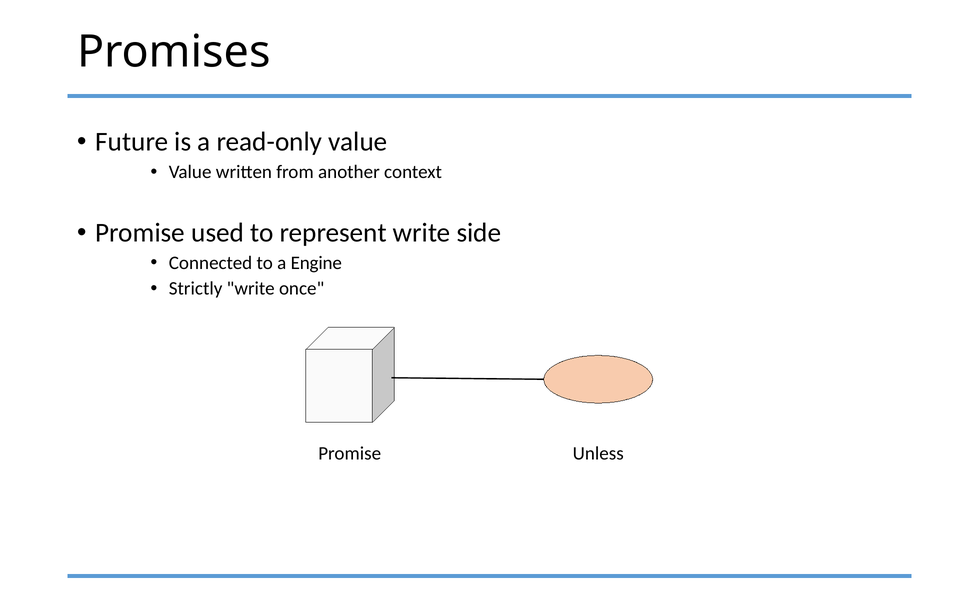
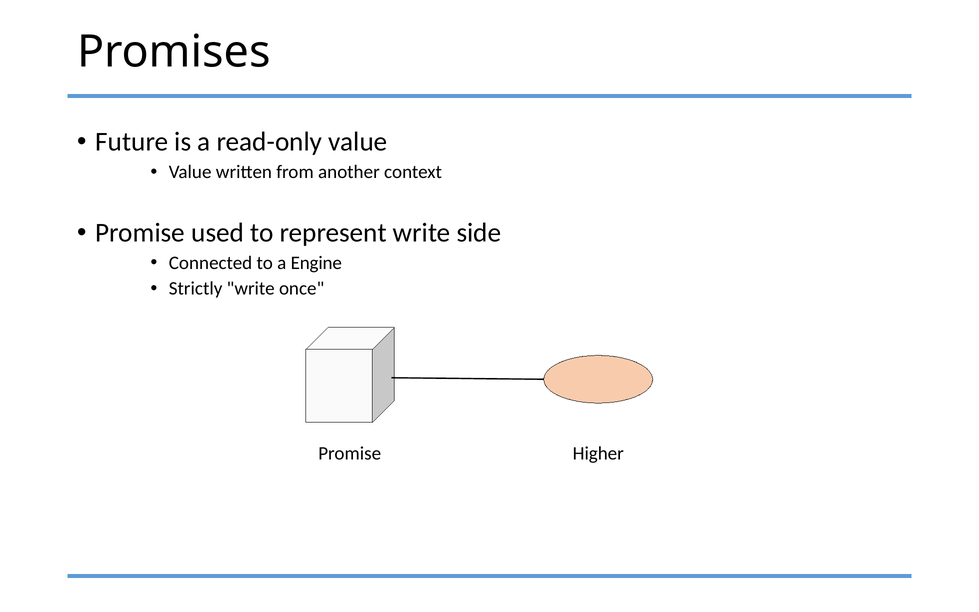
Unless: Unless -> Higher (598, 454)
